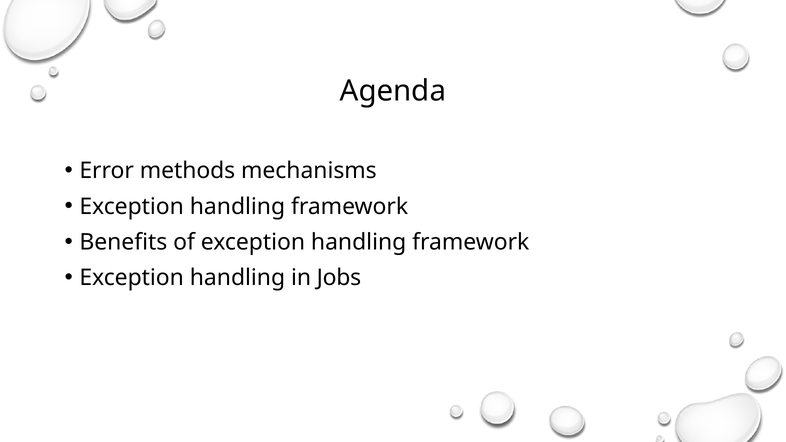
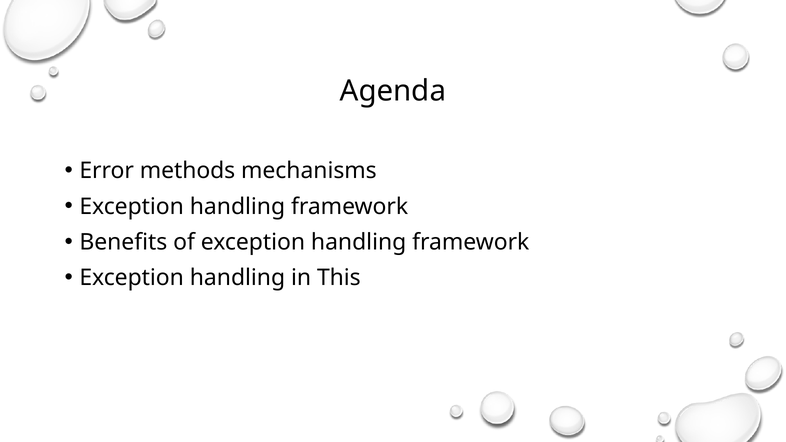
Jobs: Jobs -> This (339, 278)
